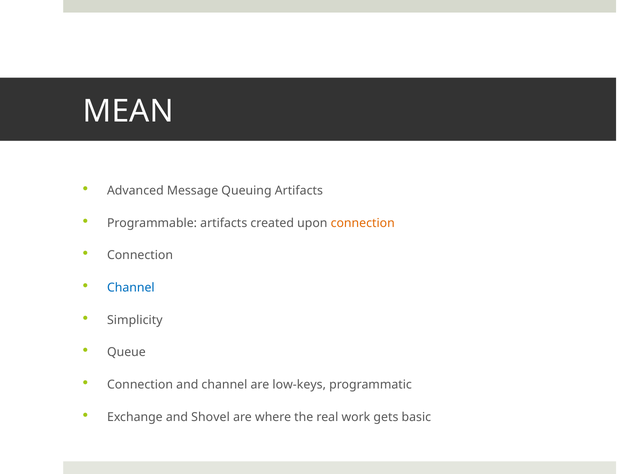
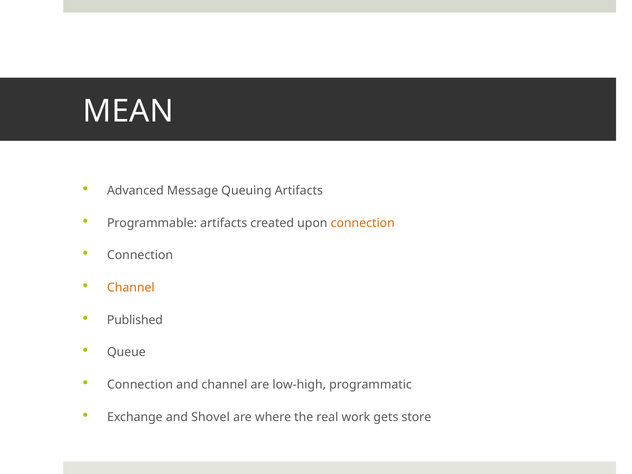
Channel colour: blue -> orange (131, 288)
Simplicity: Simplicity -> Published (135, 320)
low-keys: low-keys -> low-high (299, 385)
basic: basic -> store (416, 417)
